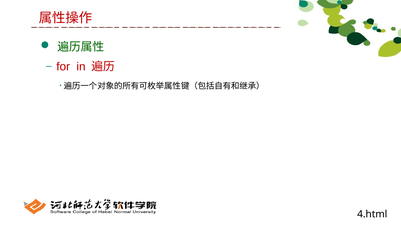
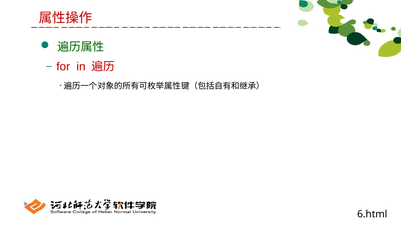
4.html: 4.html -> 6.html (372, 215)
